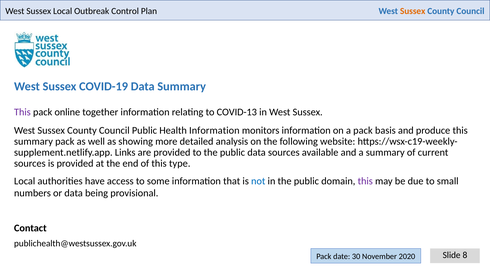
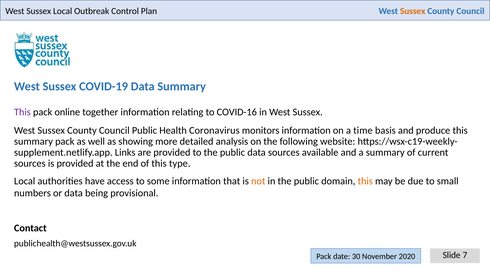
COVID-13: COVID-13 -> COVID-16 (237, 112)
Health Information: Information -> Coronavirus (214, 130)
a pack: pack -> time (363, 130)
not colour: blue -> orange (258, 181)
this colour: purple -> orange (365, 181)
8: 8 -> 7 (465, 255)
